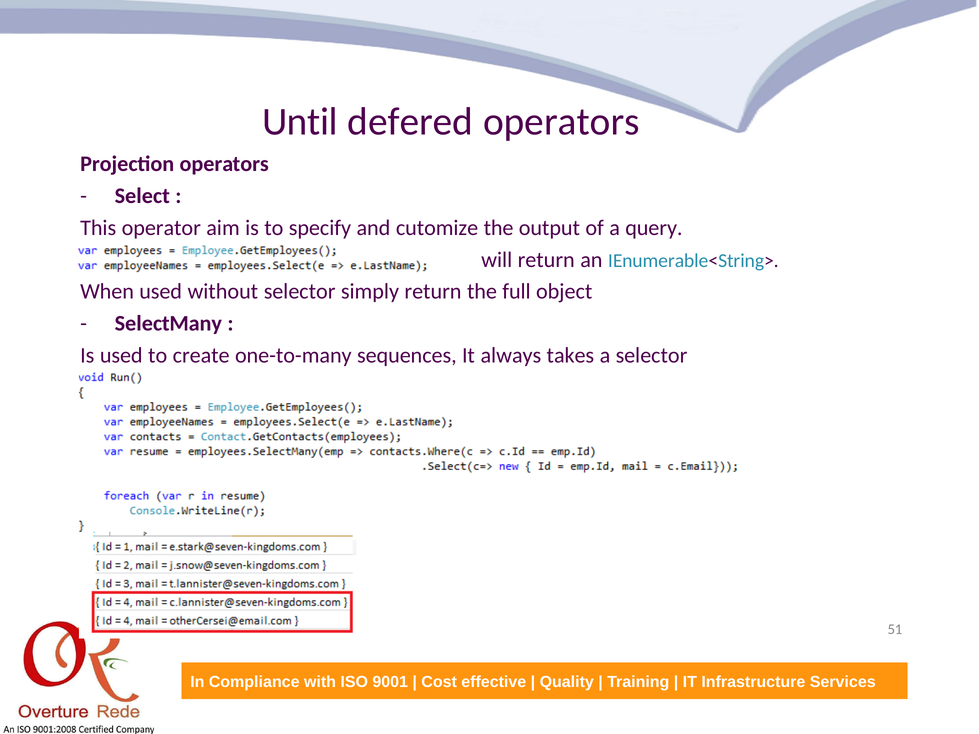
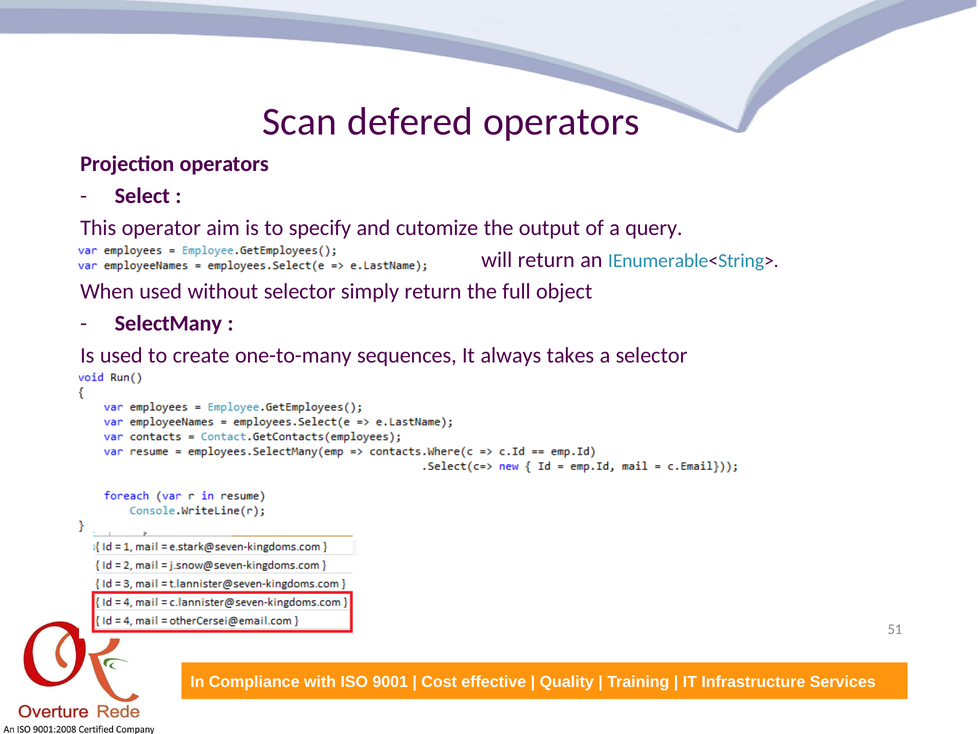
Until: Until -> Scan (300, 122)
